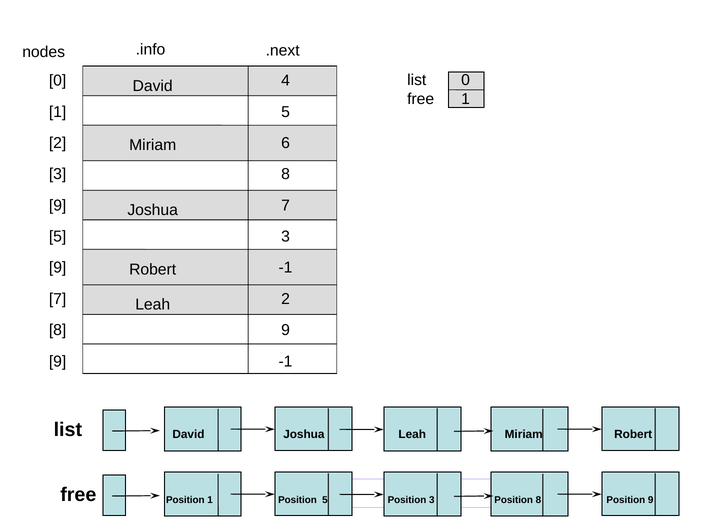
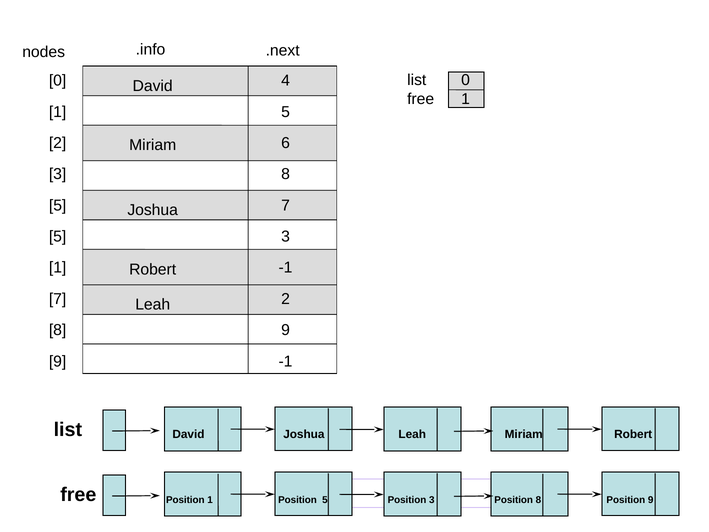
9: 9 -> 5 (58, 205)
9: 9 -> 1 (58, 268)
